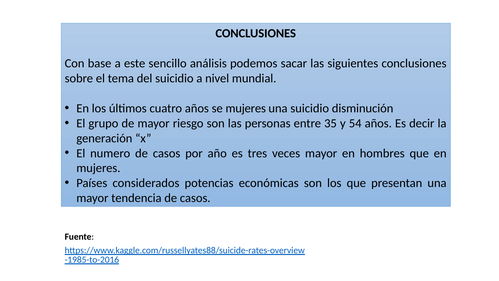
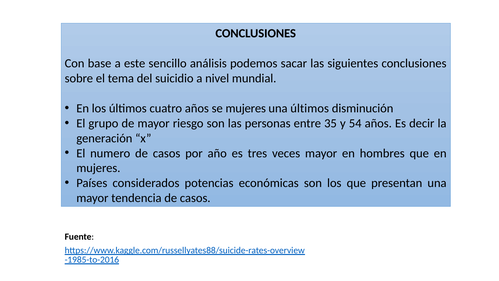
una suicidio: suicidio -> últimos (310, 108)
